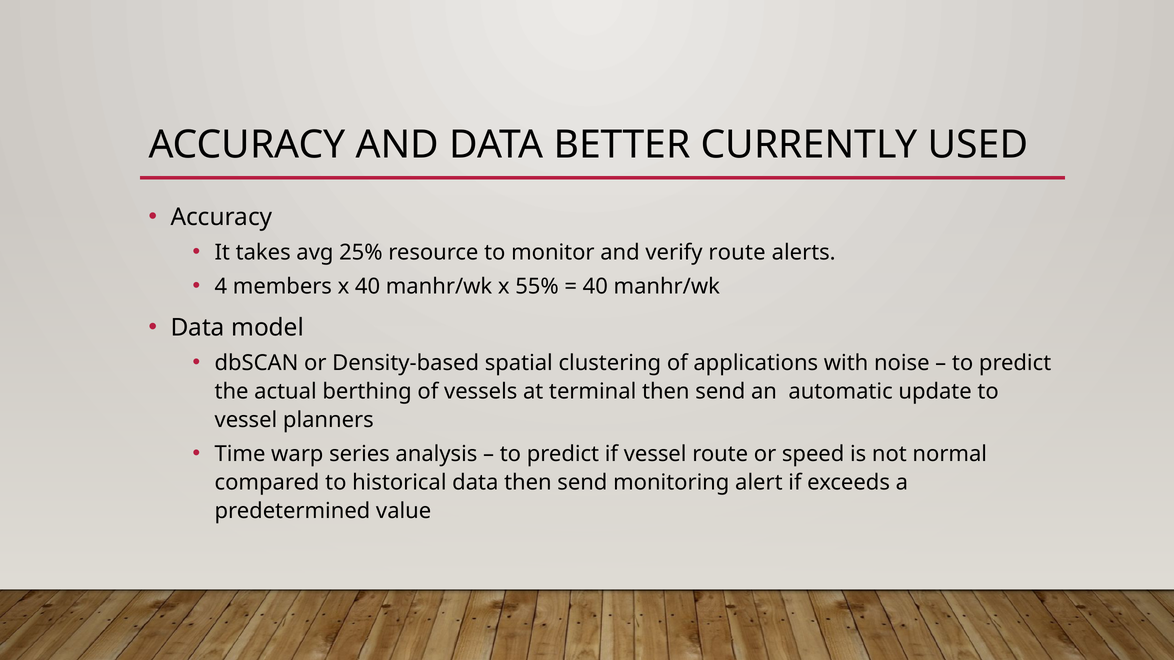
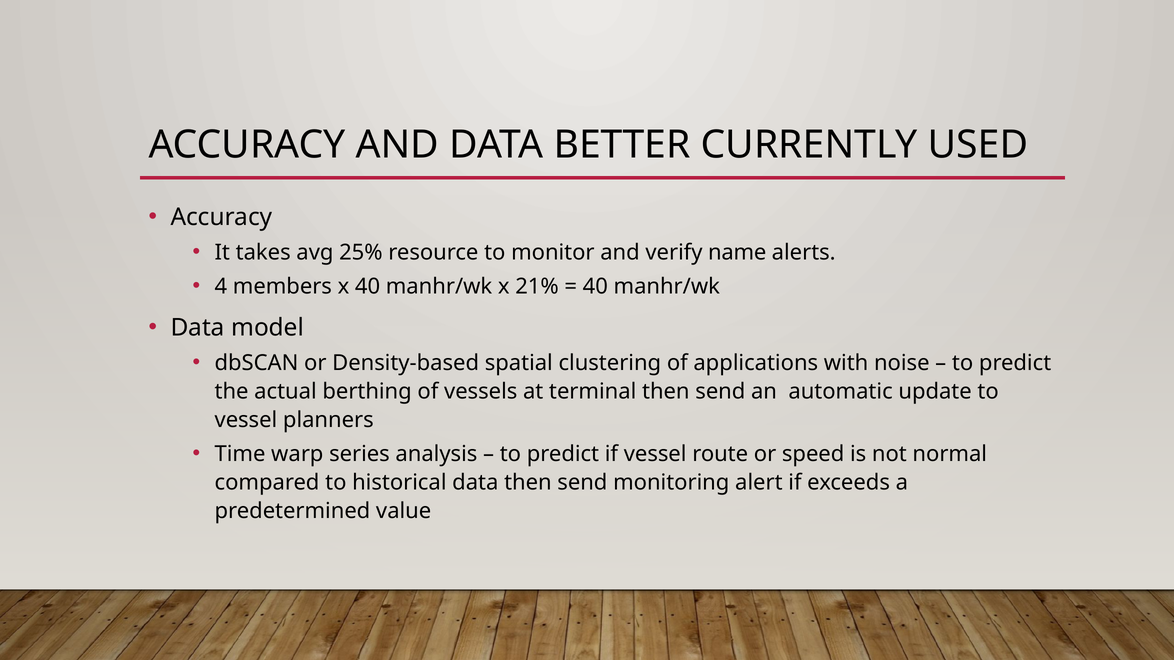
verify route: route -> name (737, 252)
55%: 55% -> 21% (537, 286)
